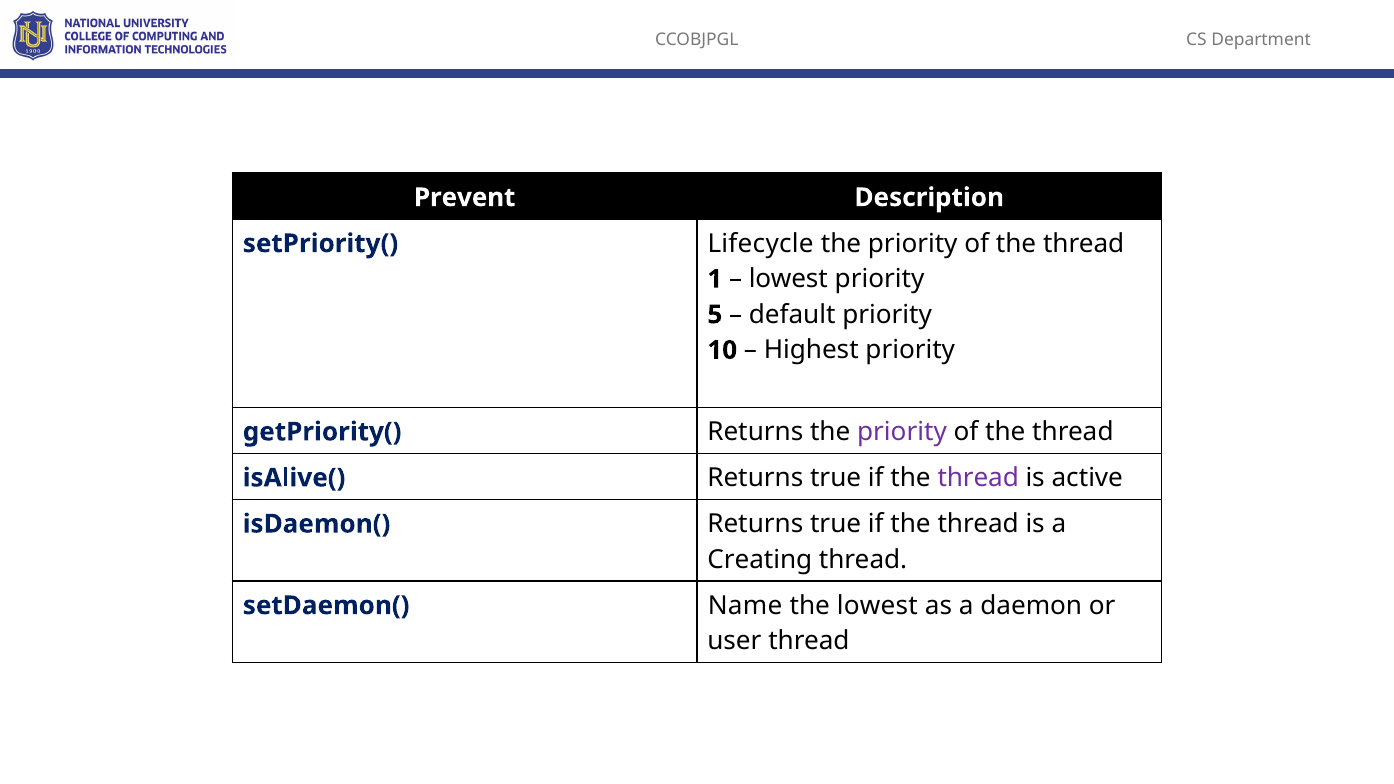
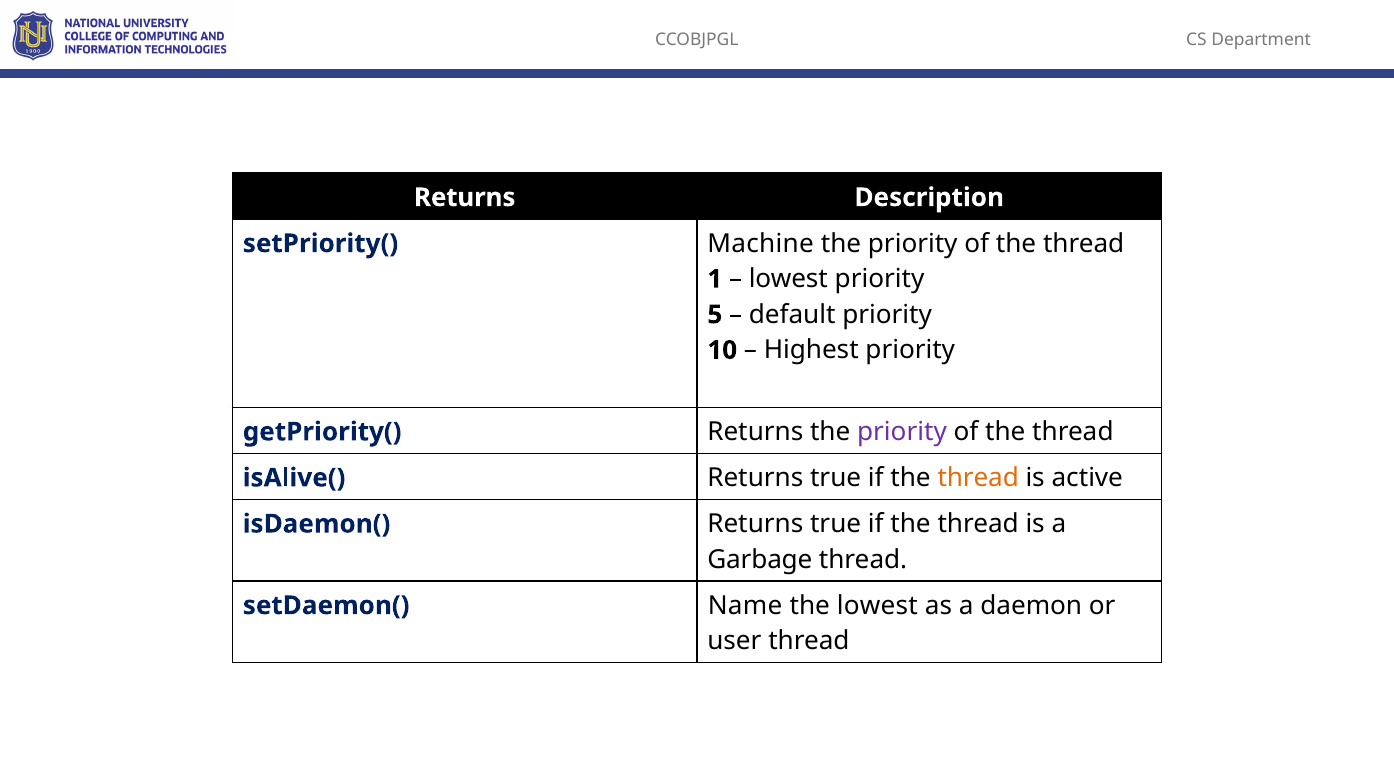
Prevent: Prevent -> Returns (465, 198)
Lifecycle: Lifecycle -> Machine (761, 244)
thread colour: purple -> orange (978, 478)
Creating: Creating -> Garbage (760, 560)
